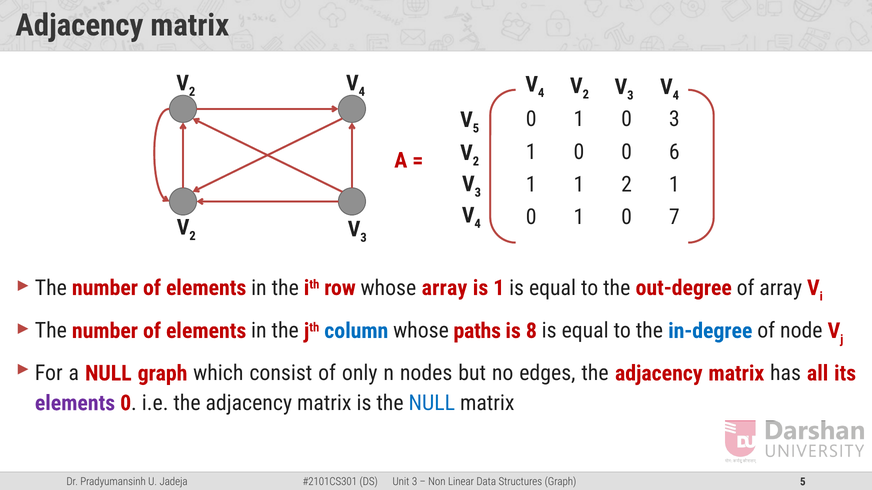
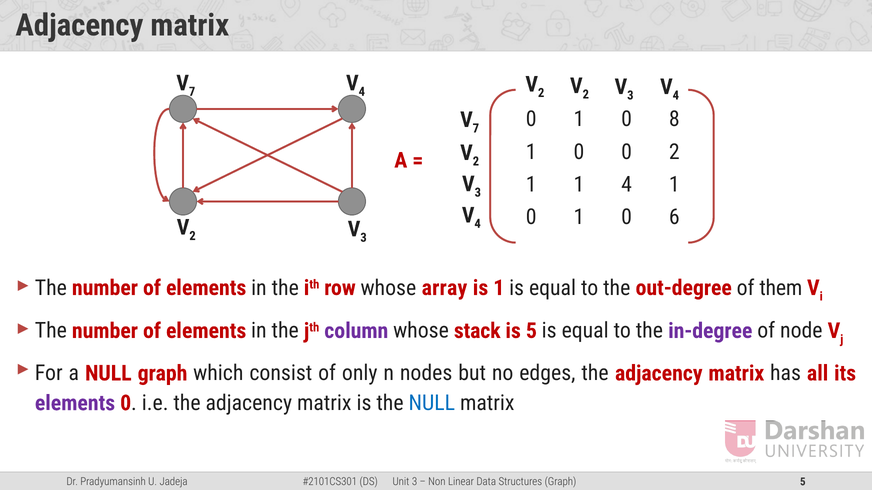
2: 2 -> 7 (192, 92)
4: 4 -> 2 (541, 93)
0 3: 3 -> 8 (674, 119)
5: 5 -> 7 (476, 128)
0 6: 6 -> 2 (674, 152)
1 2: 2 -> 4 (627, 185)
7: 7 -> 6 (674, 217)
of array: array -> them (781, 288)
column colour: blue -> purple (356, 331)
paths: paths -> stack (477, 331)
is 8: 8 -> 5 (531, 331)
in-degree colour: blue -> purple (710, 331)
